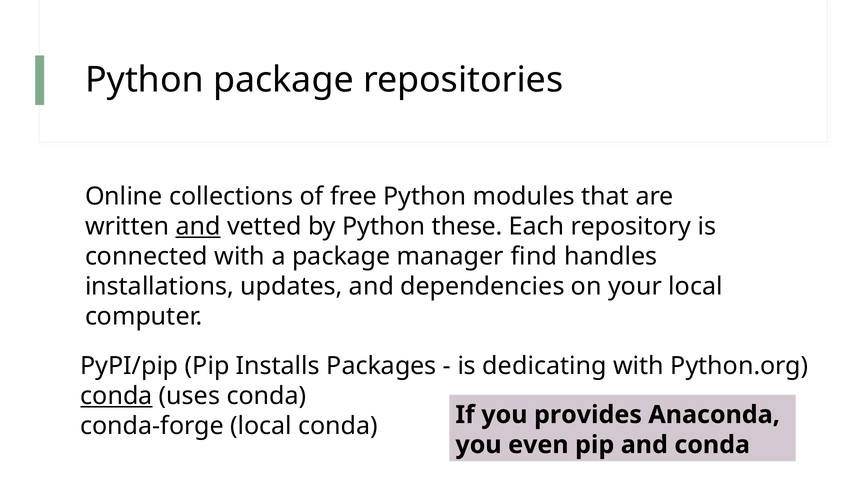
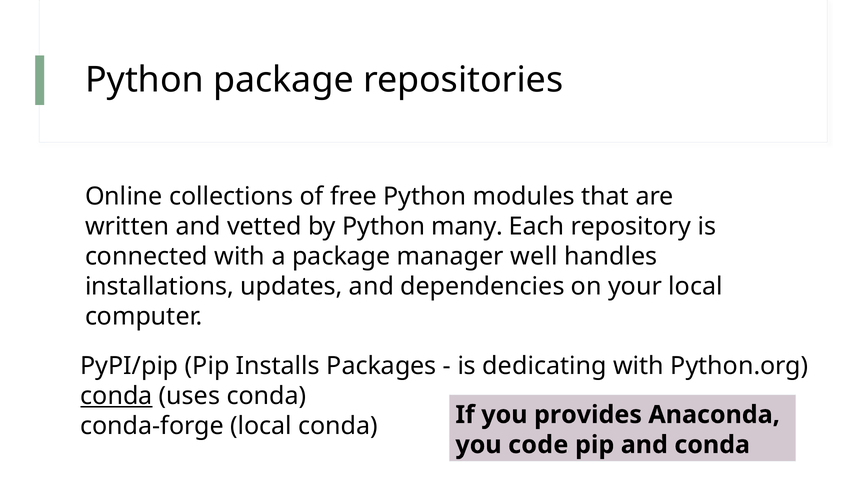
and underline: present -> none (198, 227)
these: these -> many (467, 227)
find: find -> well (534, 257)
even: even -> code (538, 446)
